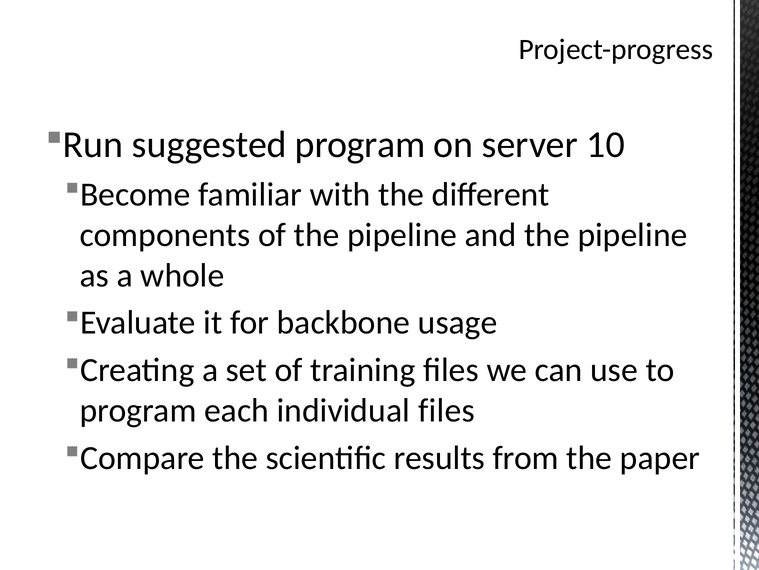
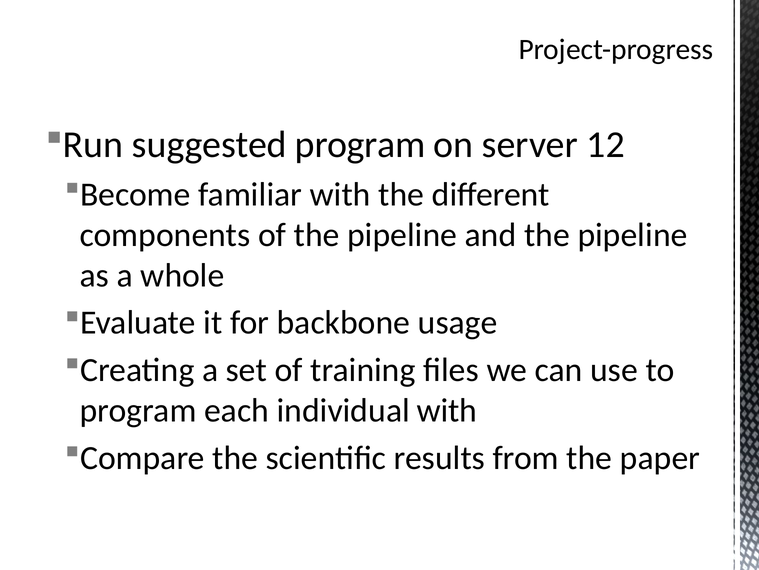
10: 10 -> 12 (606, 145)
individual files: files -> with (447, 410)
